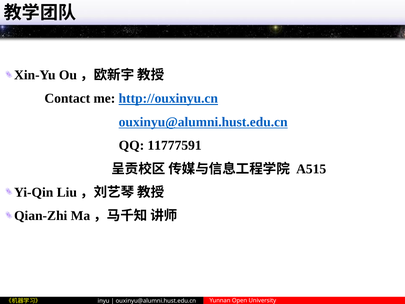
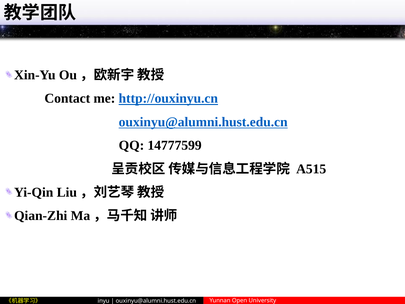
11777591: 11777591 -> 14777599 (175, 145)
